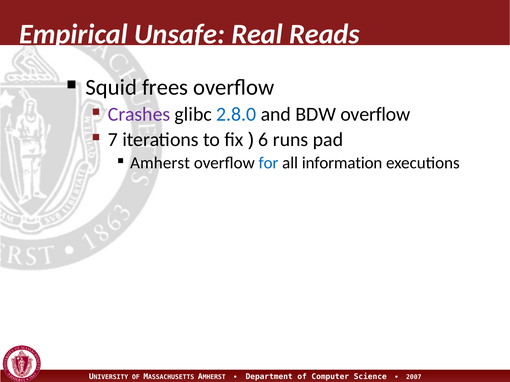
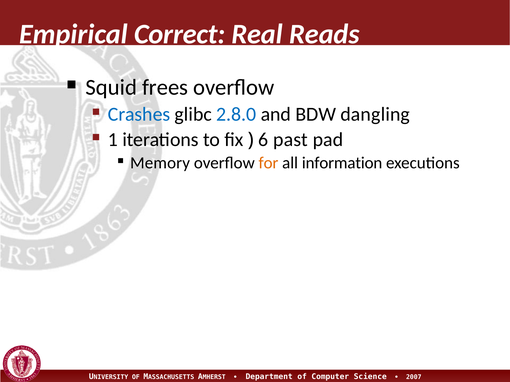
Unsafe: Unsafe -> Correct (180, 34)
Crashes colour: purple -> blue (139, 114)
BDW overflow: overflow -> dangling (375, 114)
7: 7 -> 1 (113, 140)
runs: runs -> past (291, 140)
Amherst: Amherst -> Memory (160, 163)
for colour: blue -> orange (268, 163)
